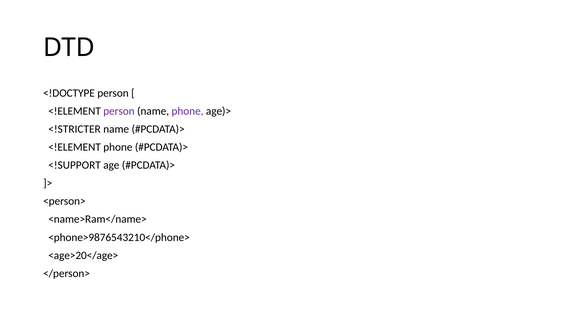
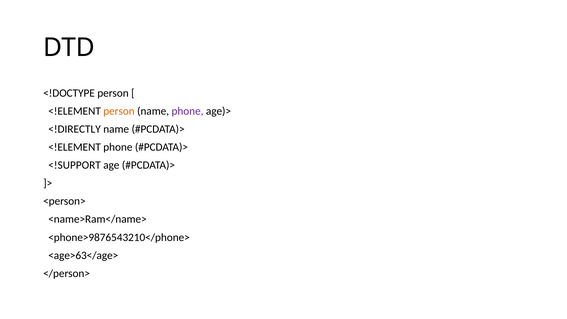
person colour: purple -> orange (119, 111)
<!STRICTER: <!STRICTER -> <!DIRECTLY (75, 129)
<age>20</age>: <age>20</age> -> <age>63</age> (83, 255)
